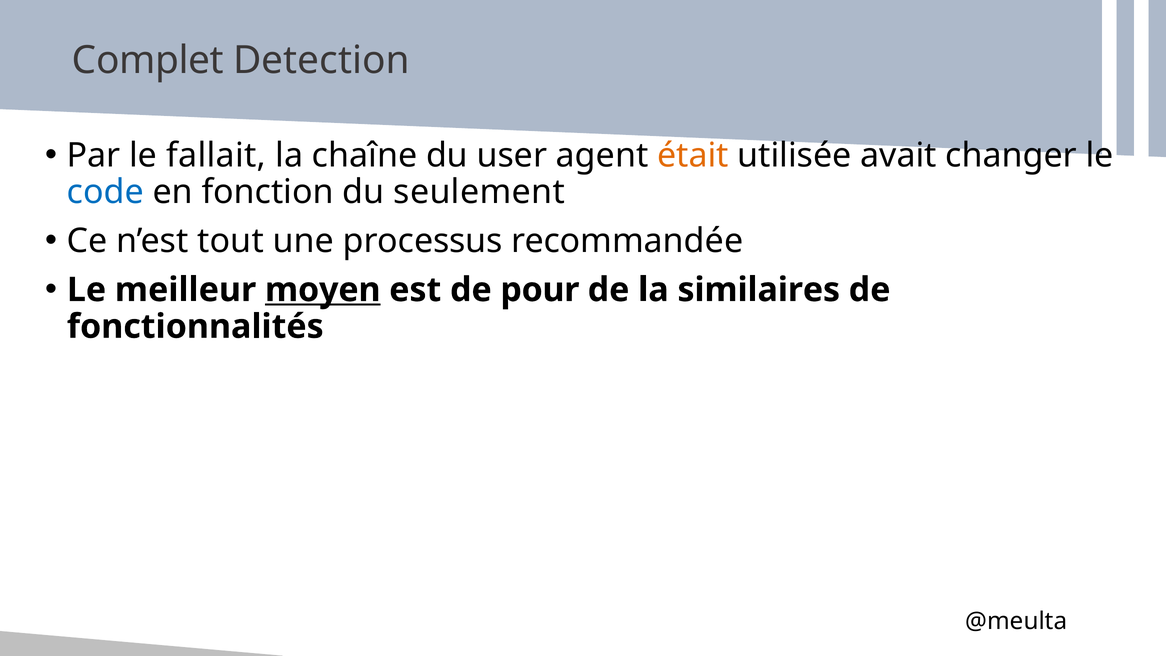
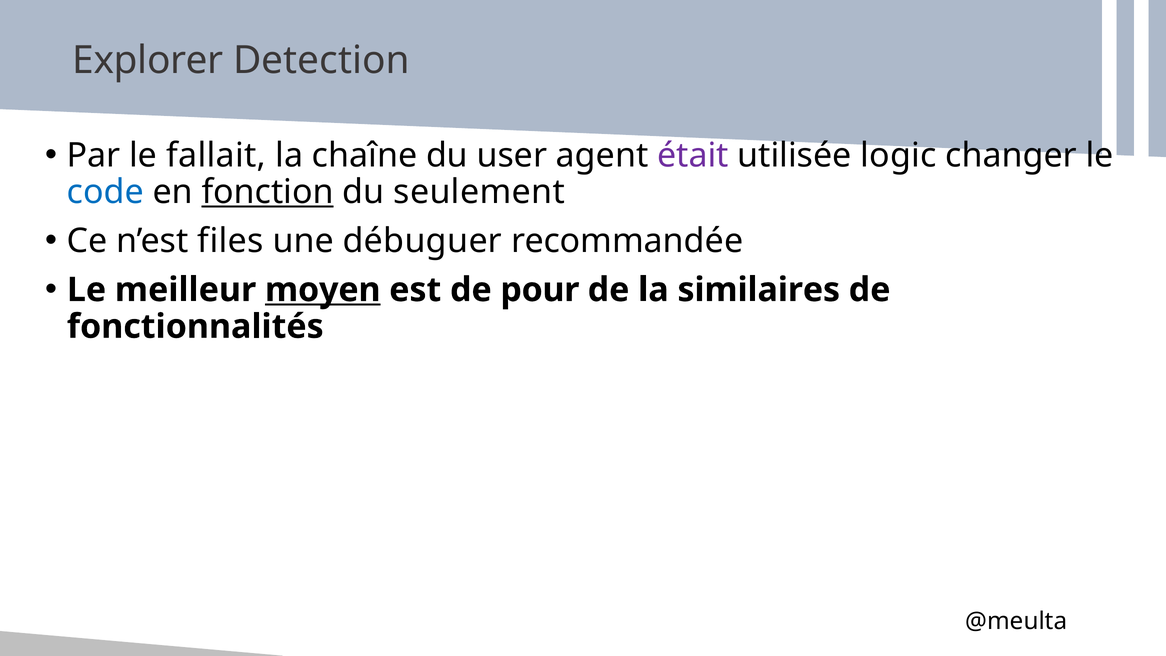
Complet: Complet -> Explorer (148, 60)
était colour: orange -> purple (693, 155)
avait: avait -> logic (898, 155)
fonction underline: none -> present (268, 192)
tout: tout -> files (231, 241)
processus: processus -> débuguer (422, 241)
